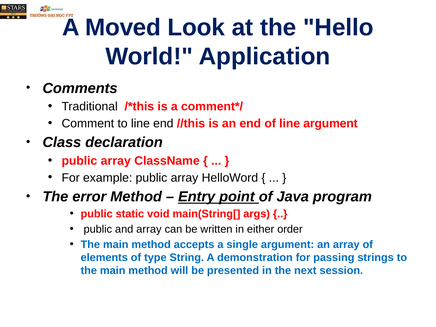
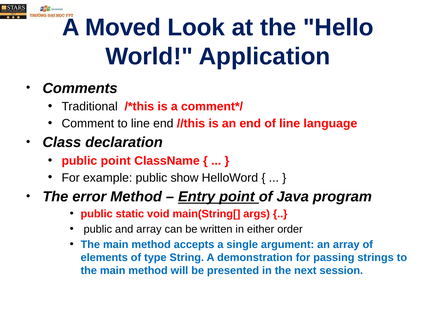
line argument: argument -> language (330, 123)
array: array -> point (116, 161)
example public array: array -> show (185, 178)
